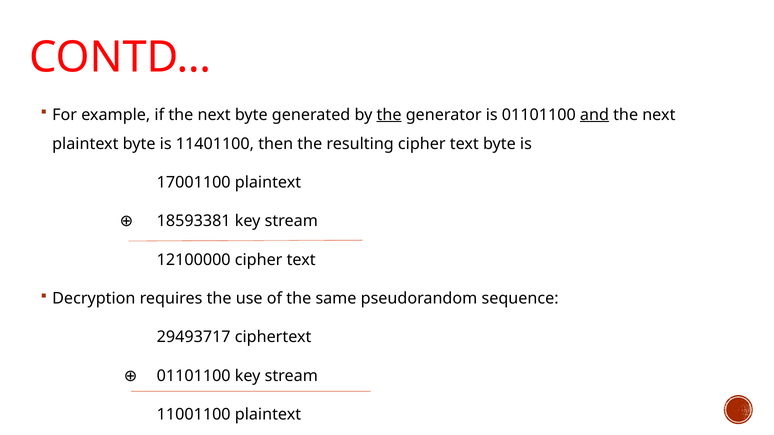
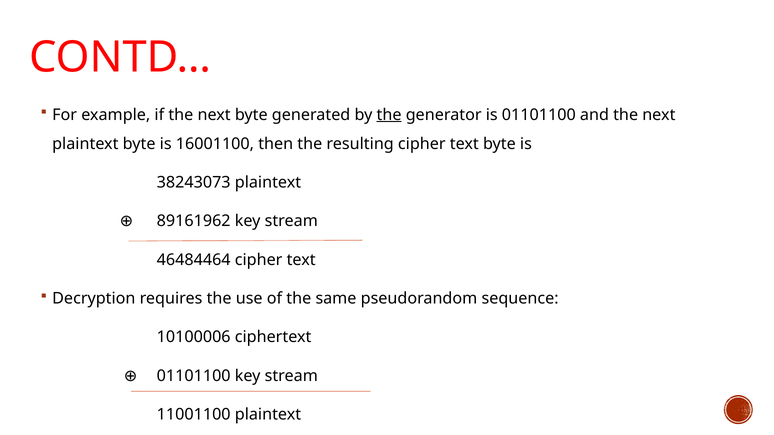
and underline: present -> none (594, 115)
11401100: 11401100 -> 16001100 (215, 144)
17001100: 17001100 -> 38243073 (194, 183)
18593381: 18593381 -> 89161962 (194, 221)
12100000: 12100000 -> 46484464 (194, 260)
29493717: 29493717 -> 10100006 (194, 337)
